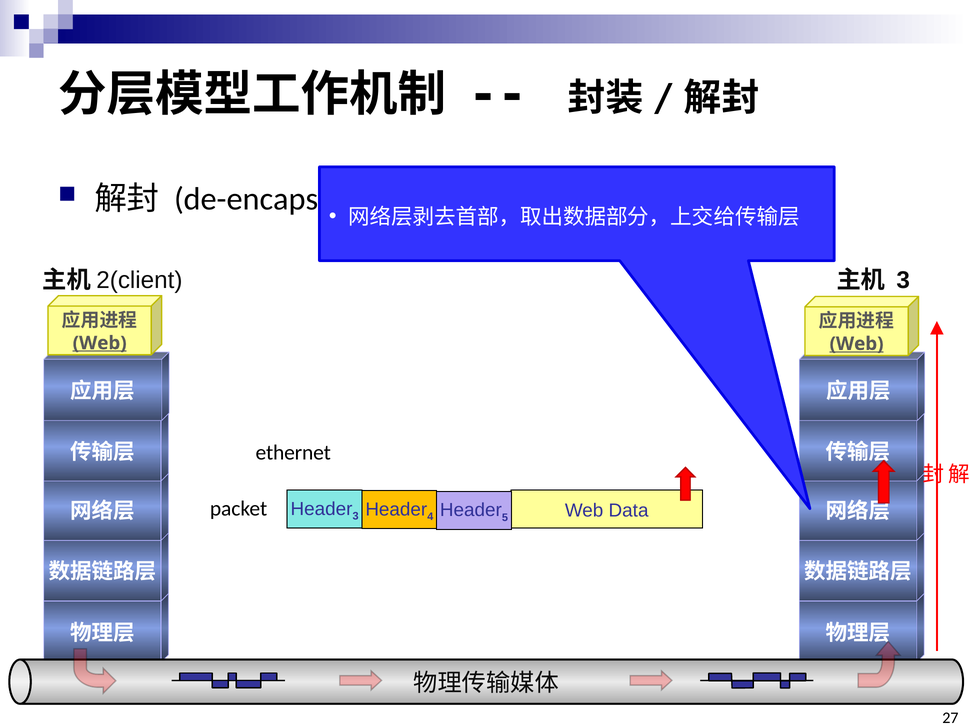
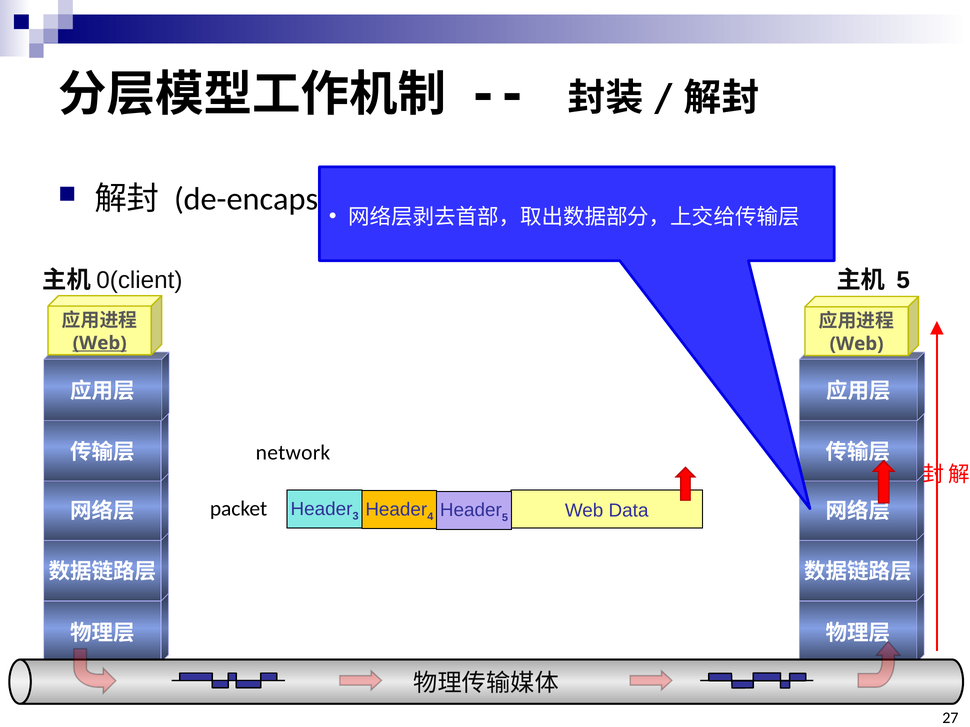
2(client: 2(client -> 0(client (139, 281)
3: 3 -> 5 (903, 281)
Web underline: present -> none (857, 344)
ethernet: ethernet -> network (293, 453)
